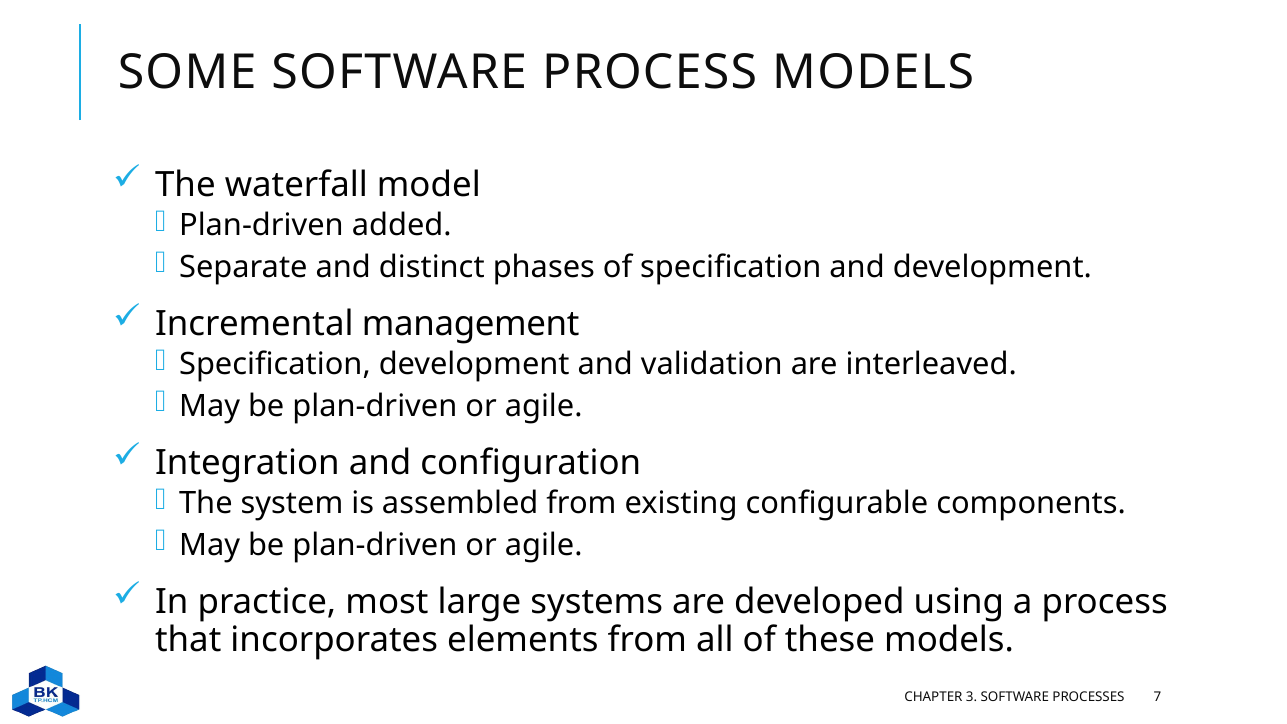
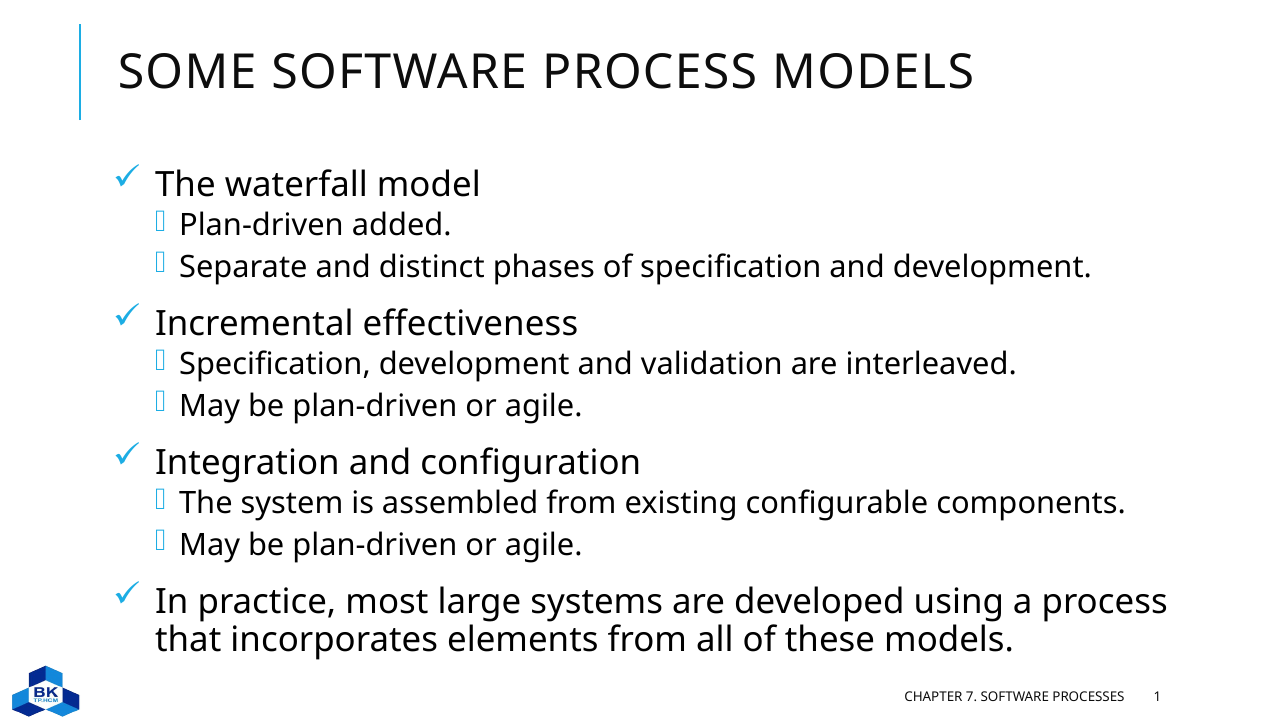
management: management -> effectiveness (470, 324)
3: 3 -> 7 (972, 697)
7: 7 -> 1 (1157, 697)
